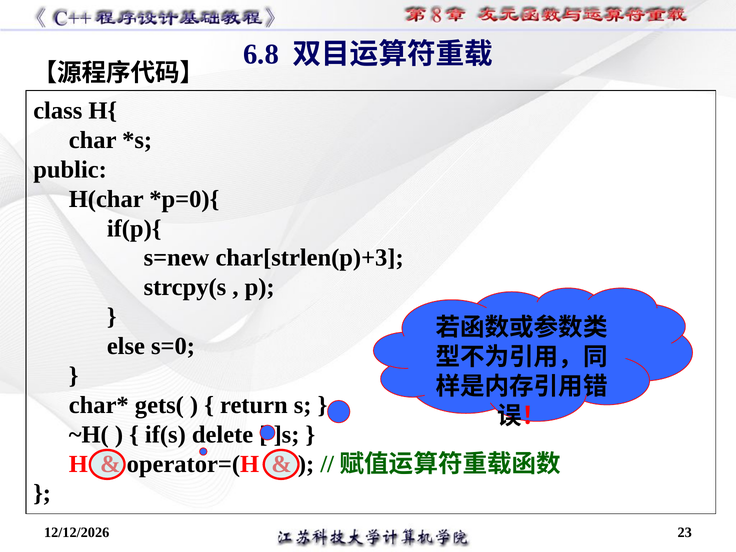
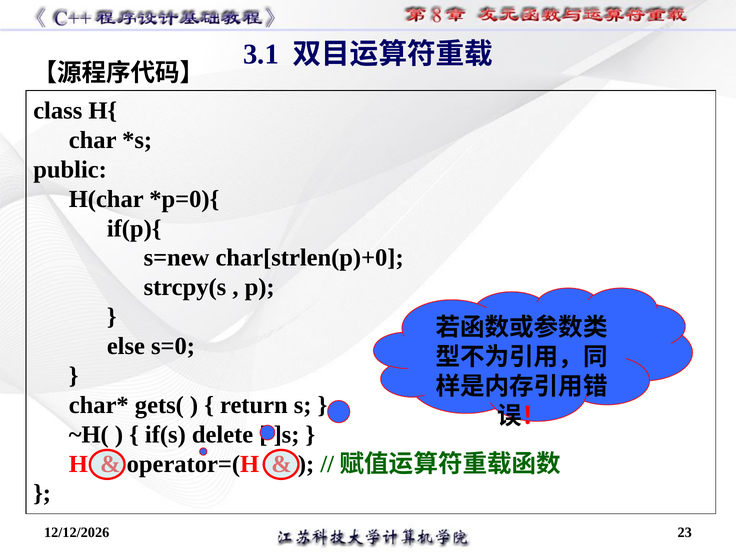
6.8: 6.8 -> 3.1 (261, 54)
char[strlen(p)+3: char[strlen(p)+3 -> char[strlen(p)+0 (310, 258)
